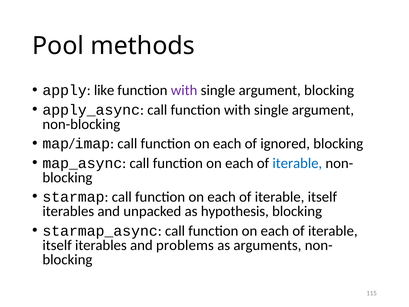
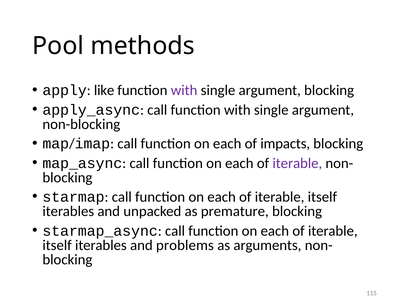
ignored: ignored -> impacts (285, 144)
iterable colour: blue -> purple (297, 163)
hypothesis: hypothesis -> premature (235, 211)
